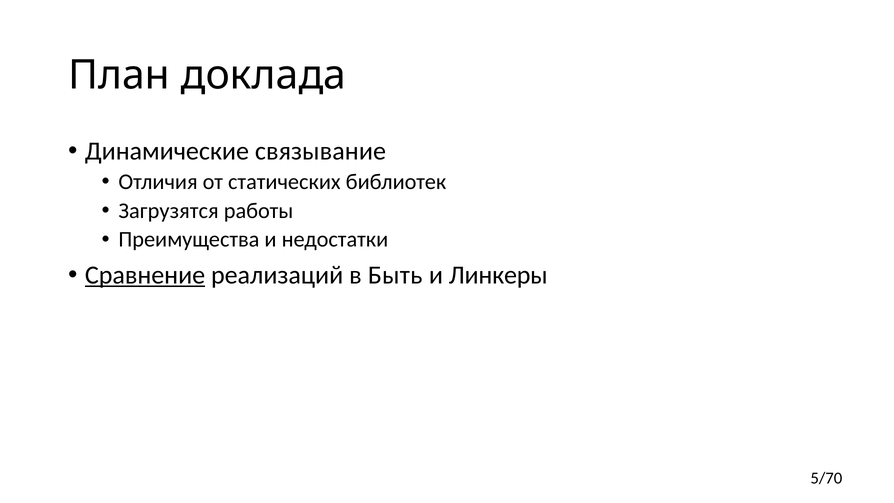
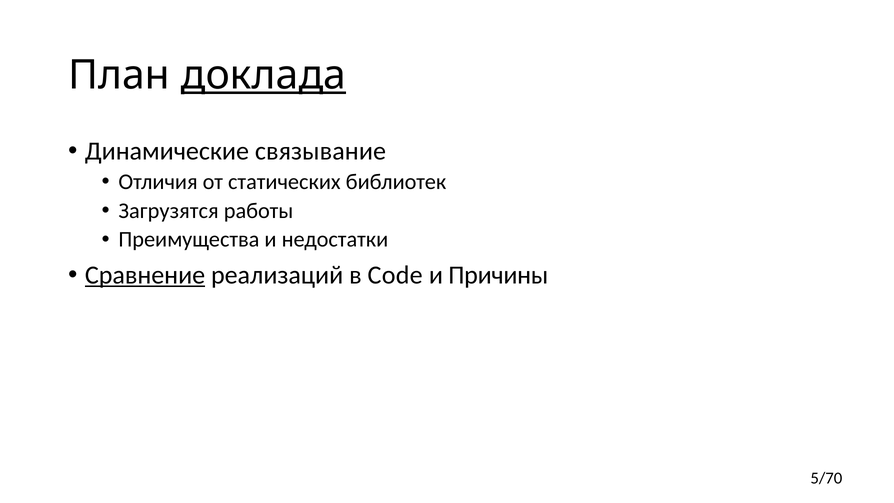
доклада underline: none -> present (263, 75)
Быть: Быть -> Code (395, 275)
Линкеры: Линкеры -> Причины (498, 275)
